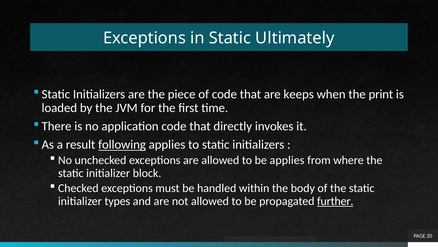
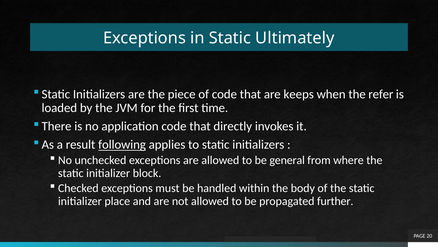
print: print -> refer (381, 94)
be applies: applies -> general (287, 160)
types: types -> place (117, 201)
further underline: present -> none (335, 201)
